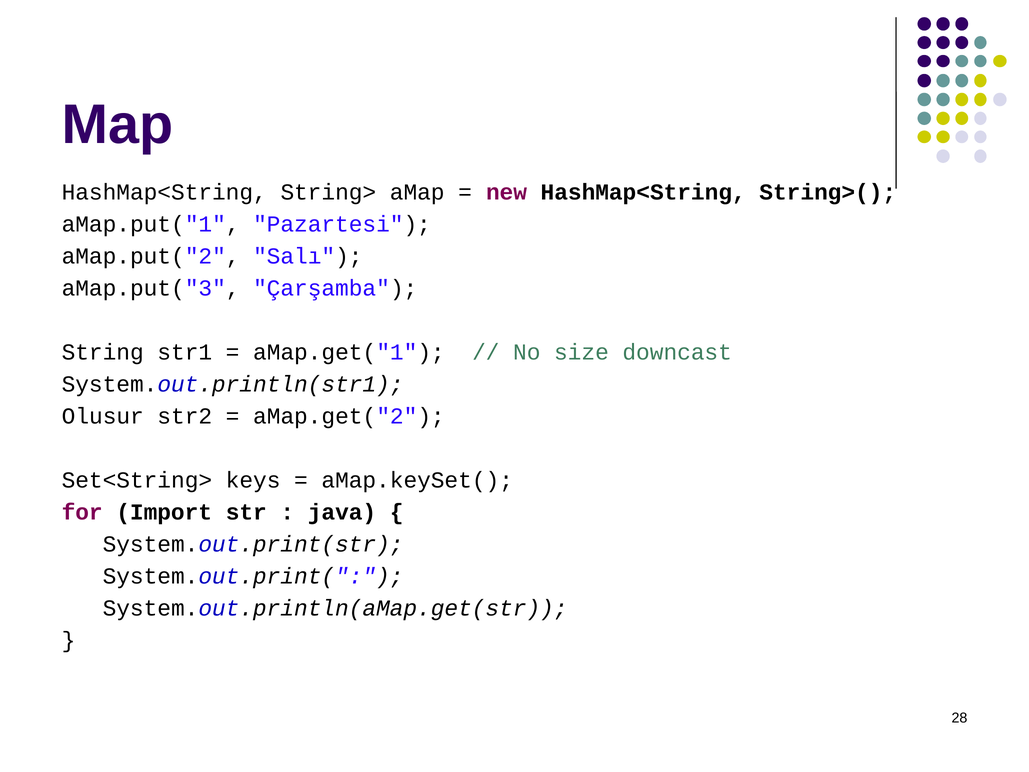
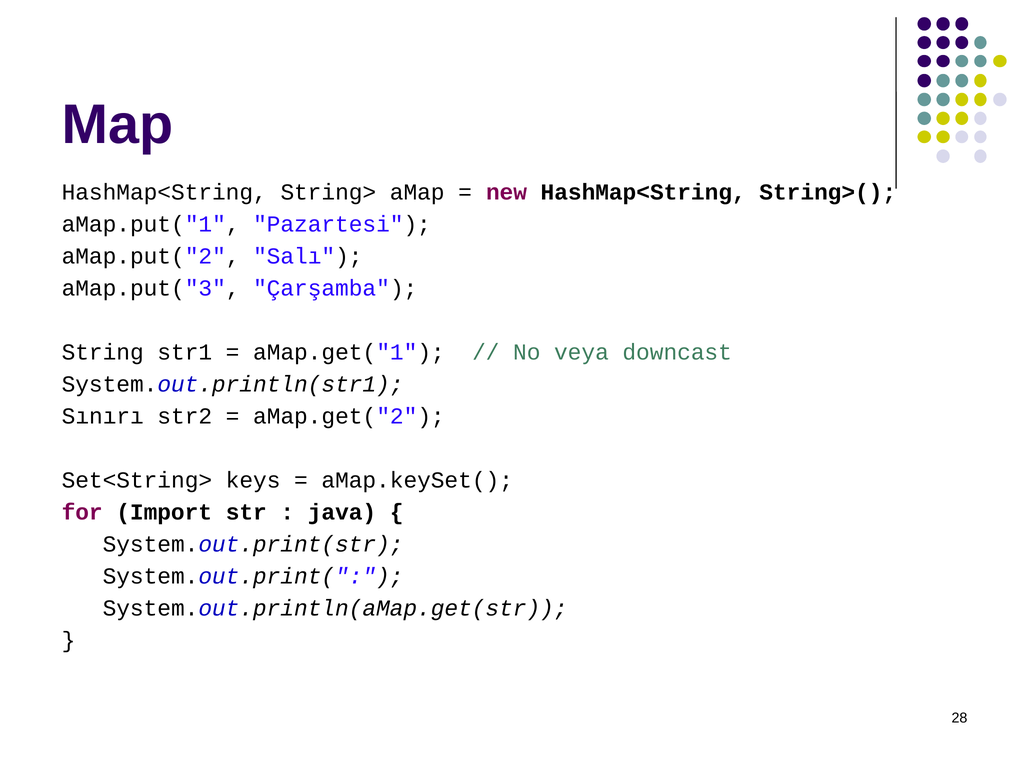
size: size -> veya (581, 352)
Olusur: Olusur -> Sınırı (103, 416)
